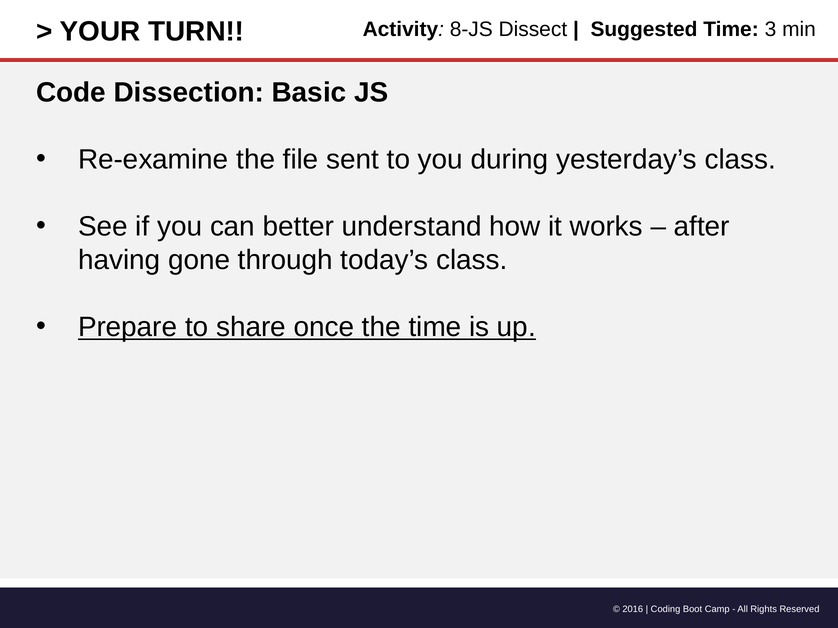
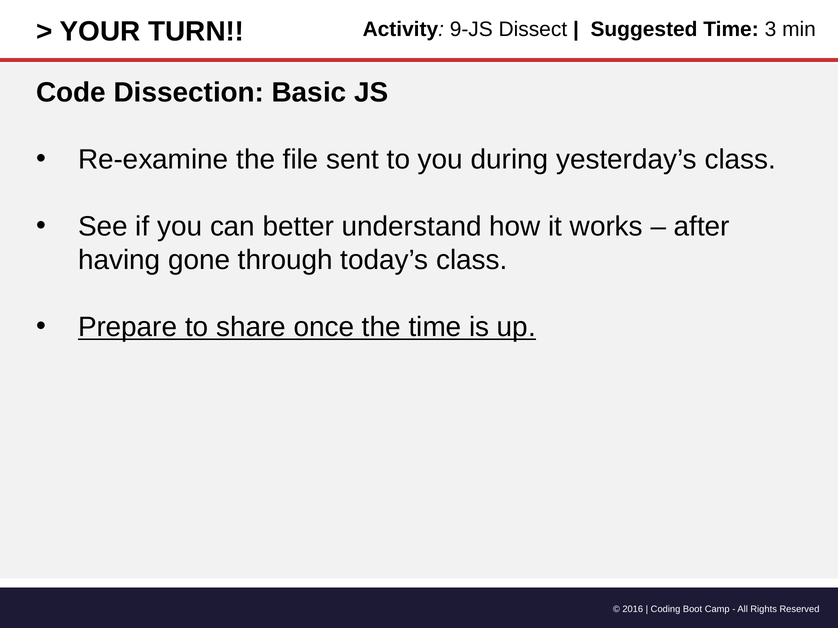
8-JS: 8-JS -> 9-JS (471, 30)
